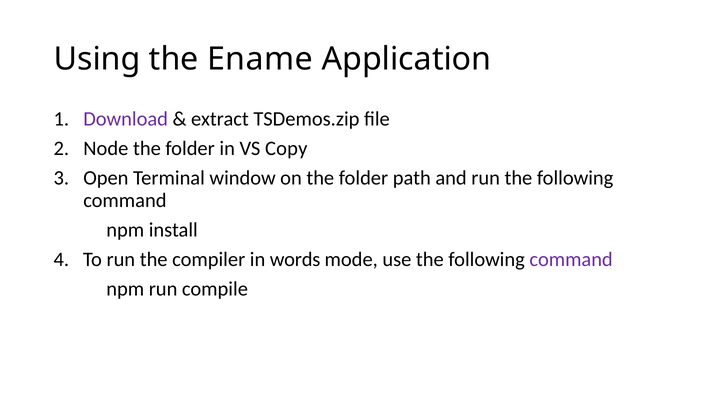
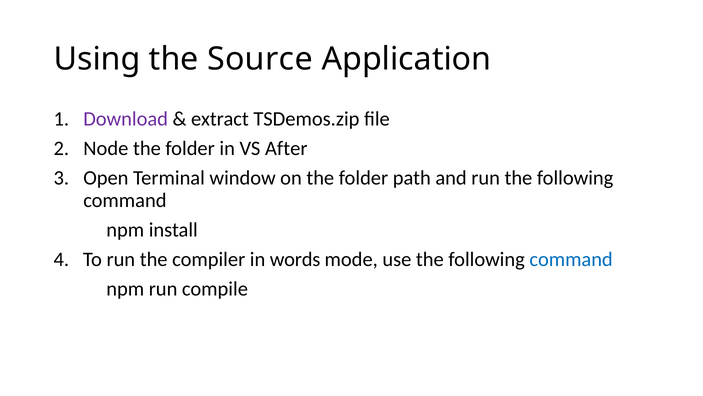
Ename: Ename -> Source (260, 59)
Copy: Copy -> After (286, 148)
command colour: purple -> blue (571, 259)
